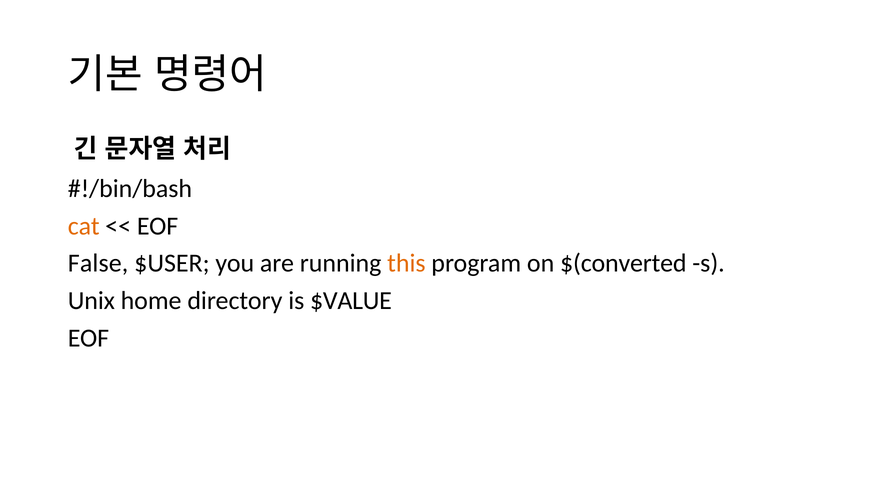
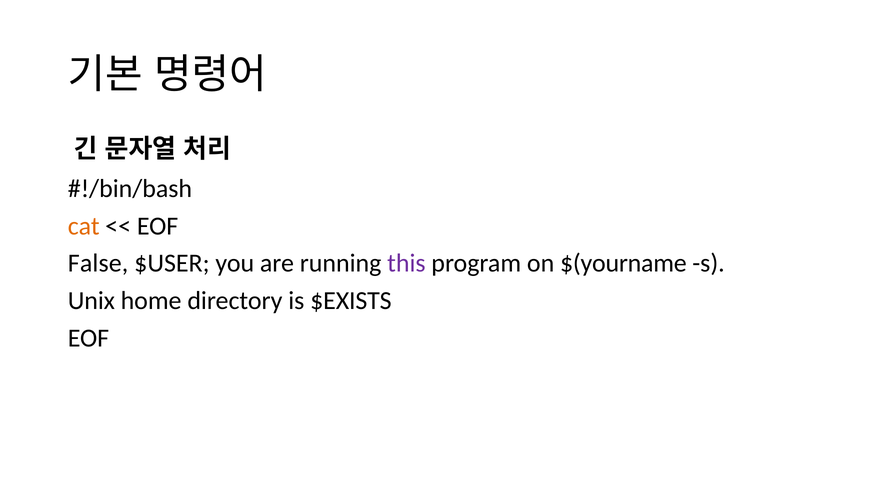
this colour: orange -> purple (406, 263)
$(converted: $(converted -> $(yourname (623, 263)
$VALUE: $VALUE -> $EXISTS (351, 300)
